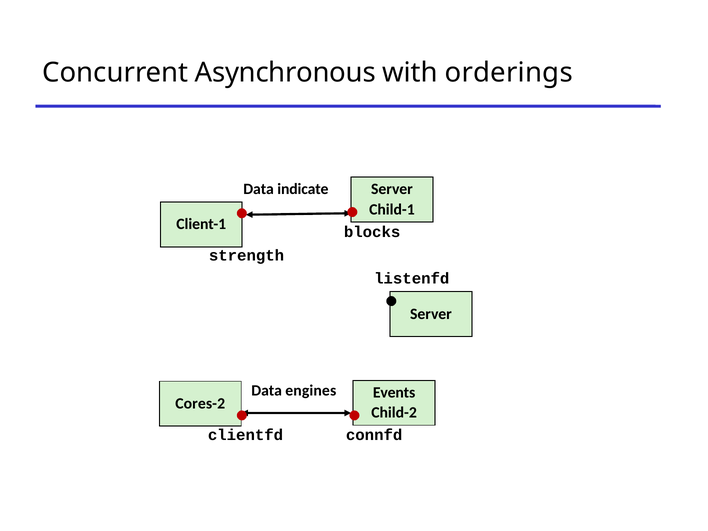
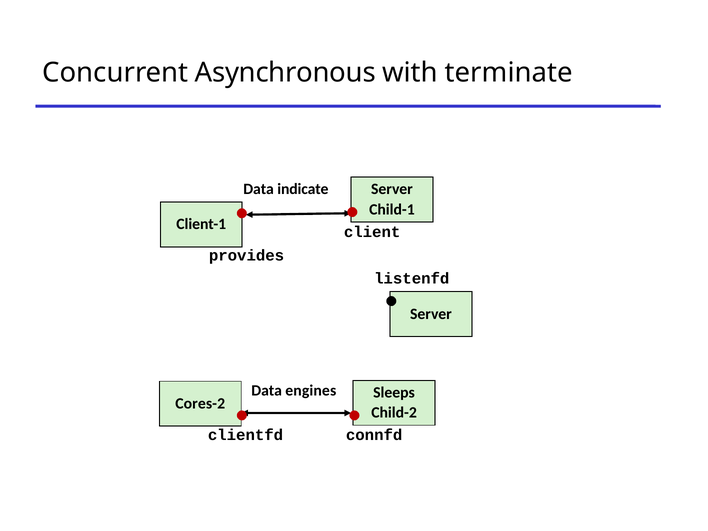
orderings: orderings -> terminate (509, 73)
blocks: blocks -> client (372, 232)
strength: strength -> provides (247, 256)
Events: Events -> Sleeps (394, 393)
